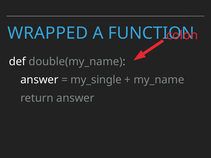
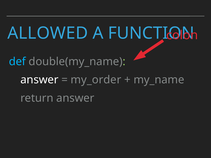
WRAPPED: WRAPPED -> ALLOWED (48, 33)
def colour: white -> light blue (17, 62)
my_single: my_single -> my_order (96, 80)
